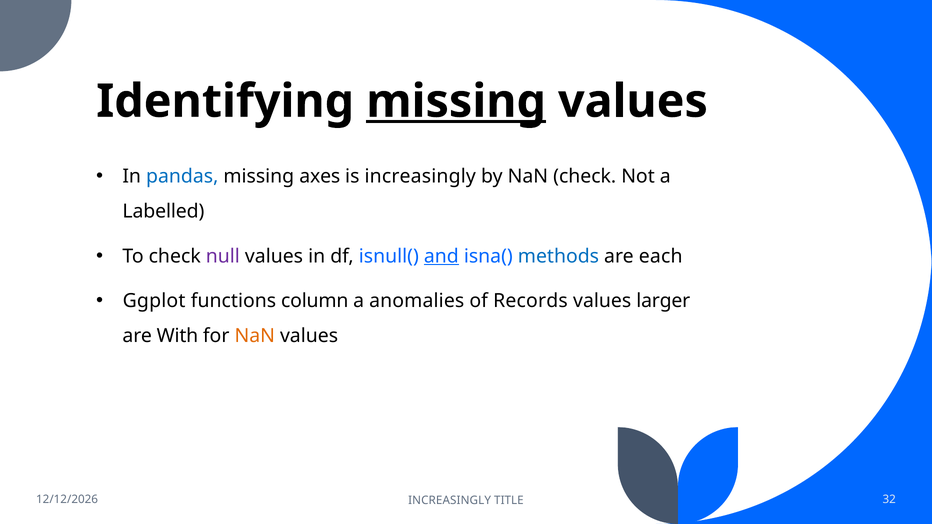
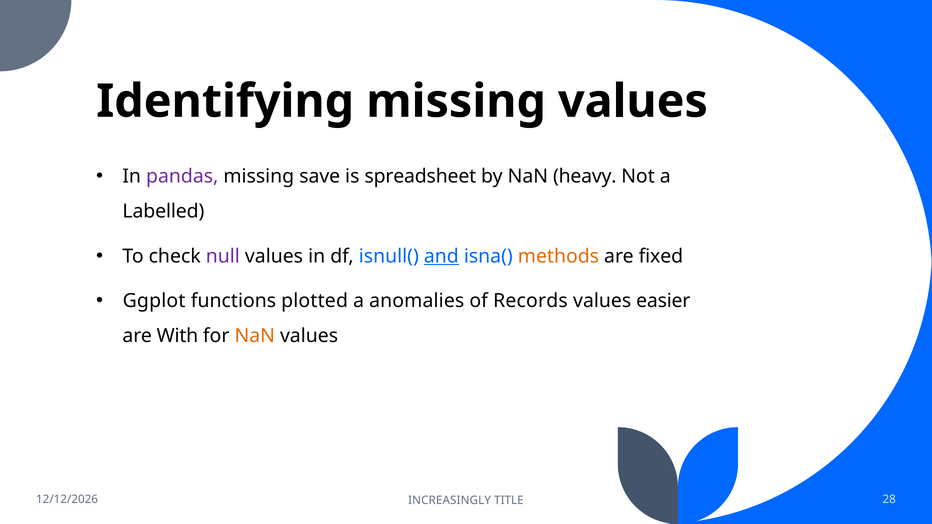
missing underline: present -> none (456, 101)
pandas colour: blue -> purple (182, 177)
axes: axes -> save (320, 177)
is increasingly: increasingly -> spreadsheet (420, 177)
NaN check: check -> heavy (585, 177)
methods colour: blue -> orange (558, 256)
each: each -> fixed (661, 256)
column: column -> plotted (315, 301)
larger: larger -> easier (663, 301)
32: 32 -> 28 (889, 500)
